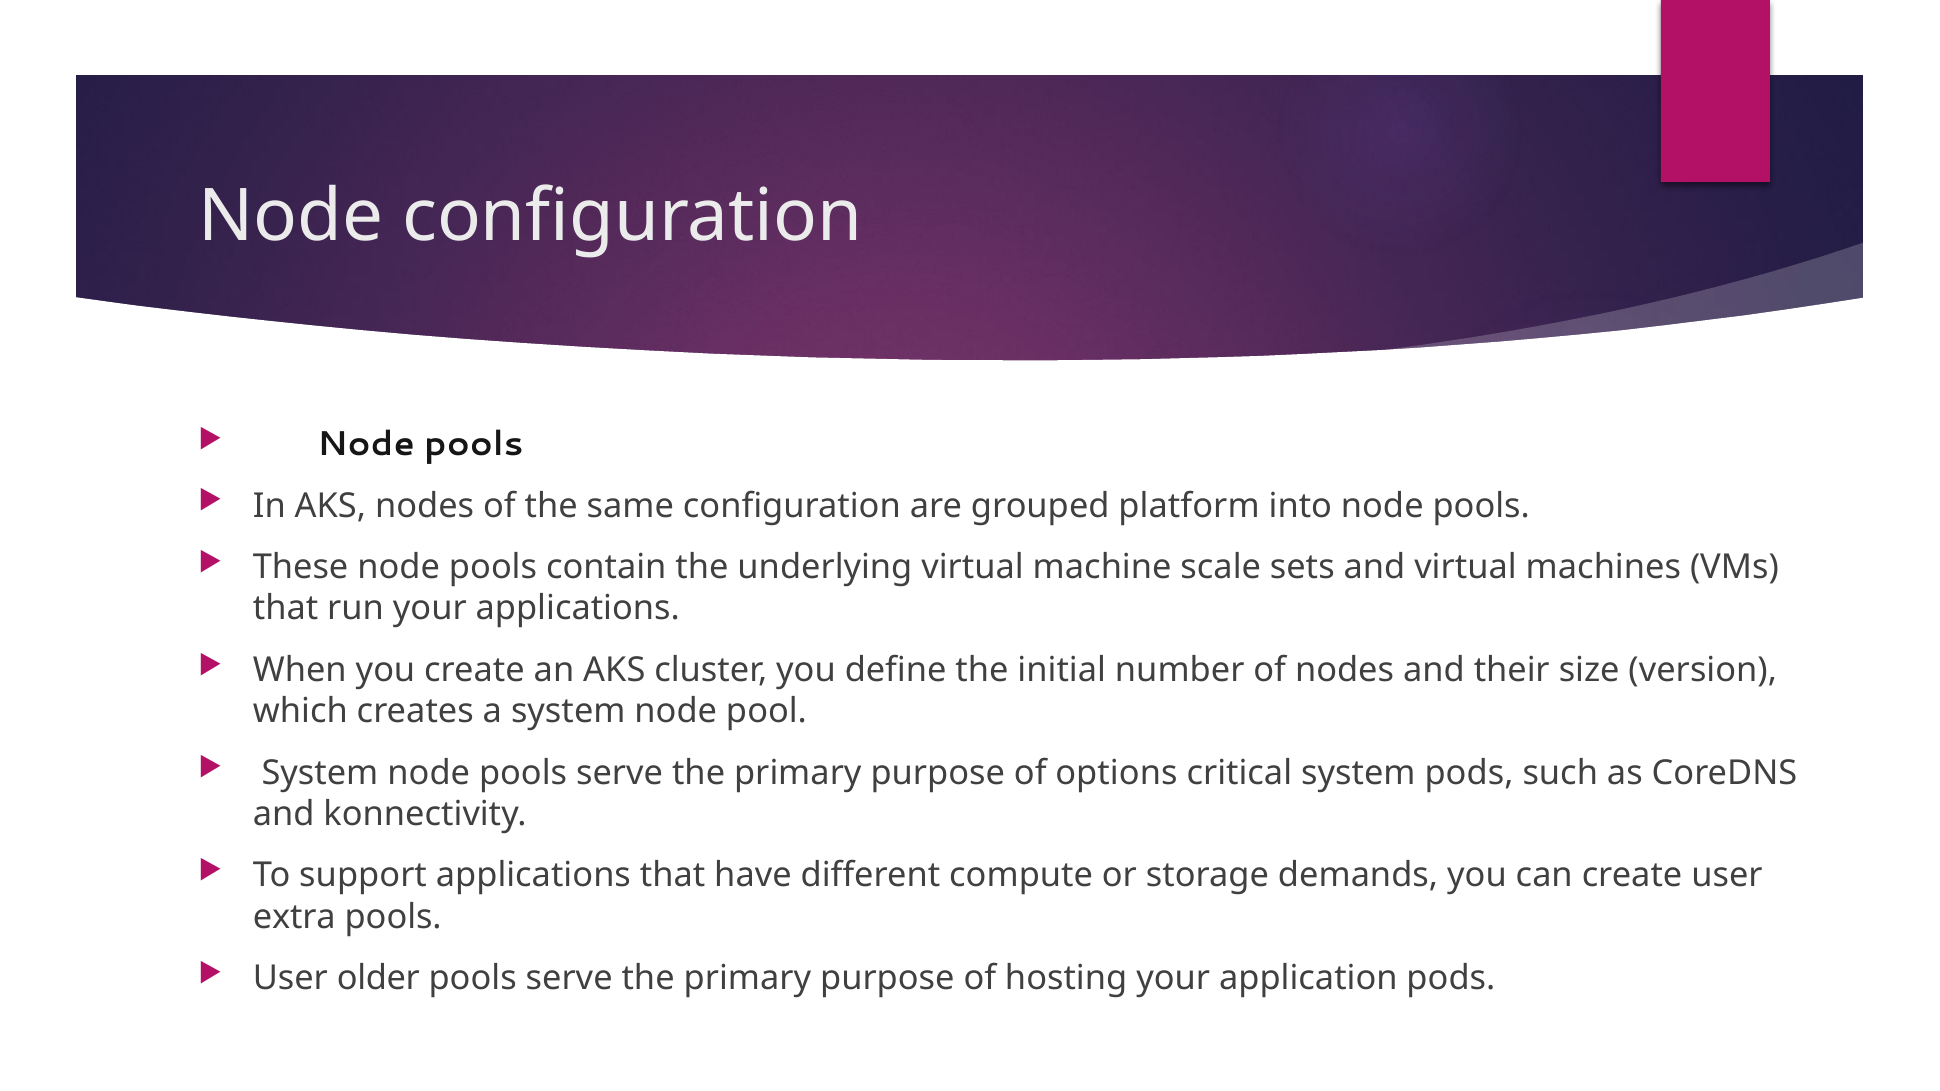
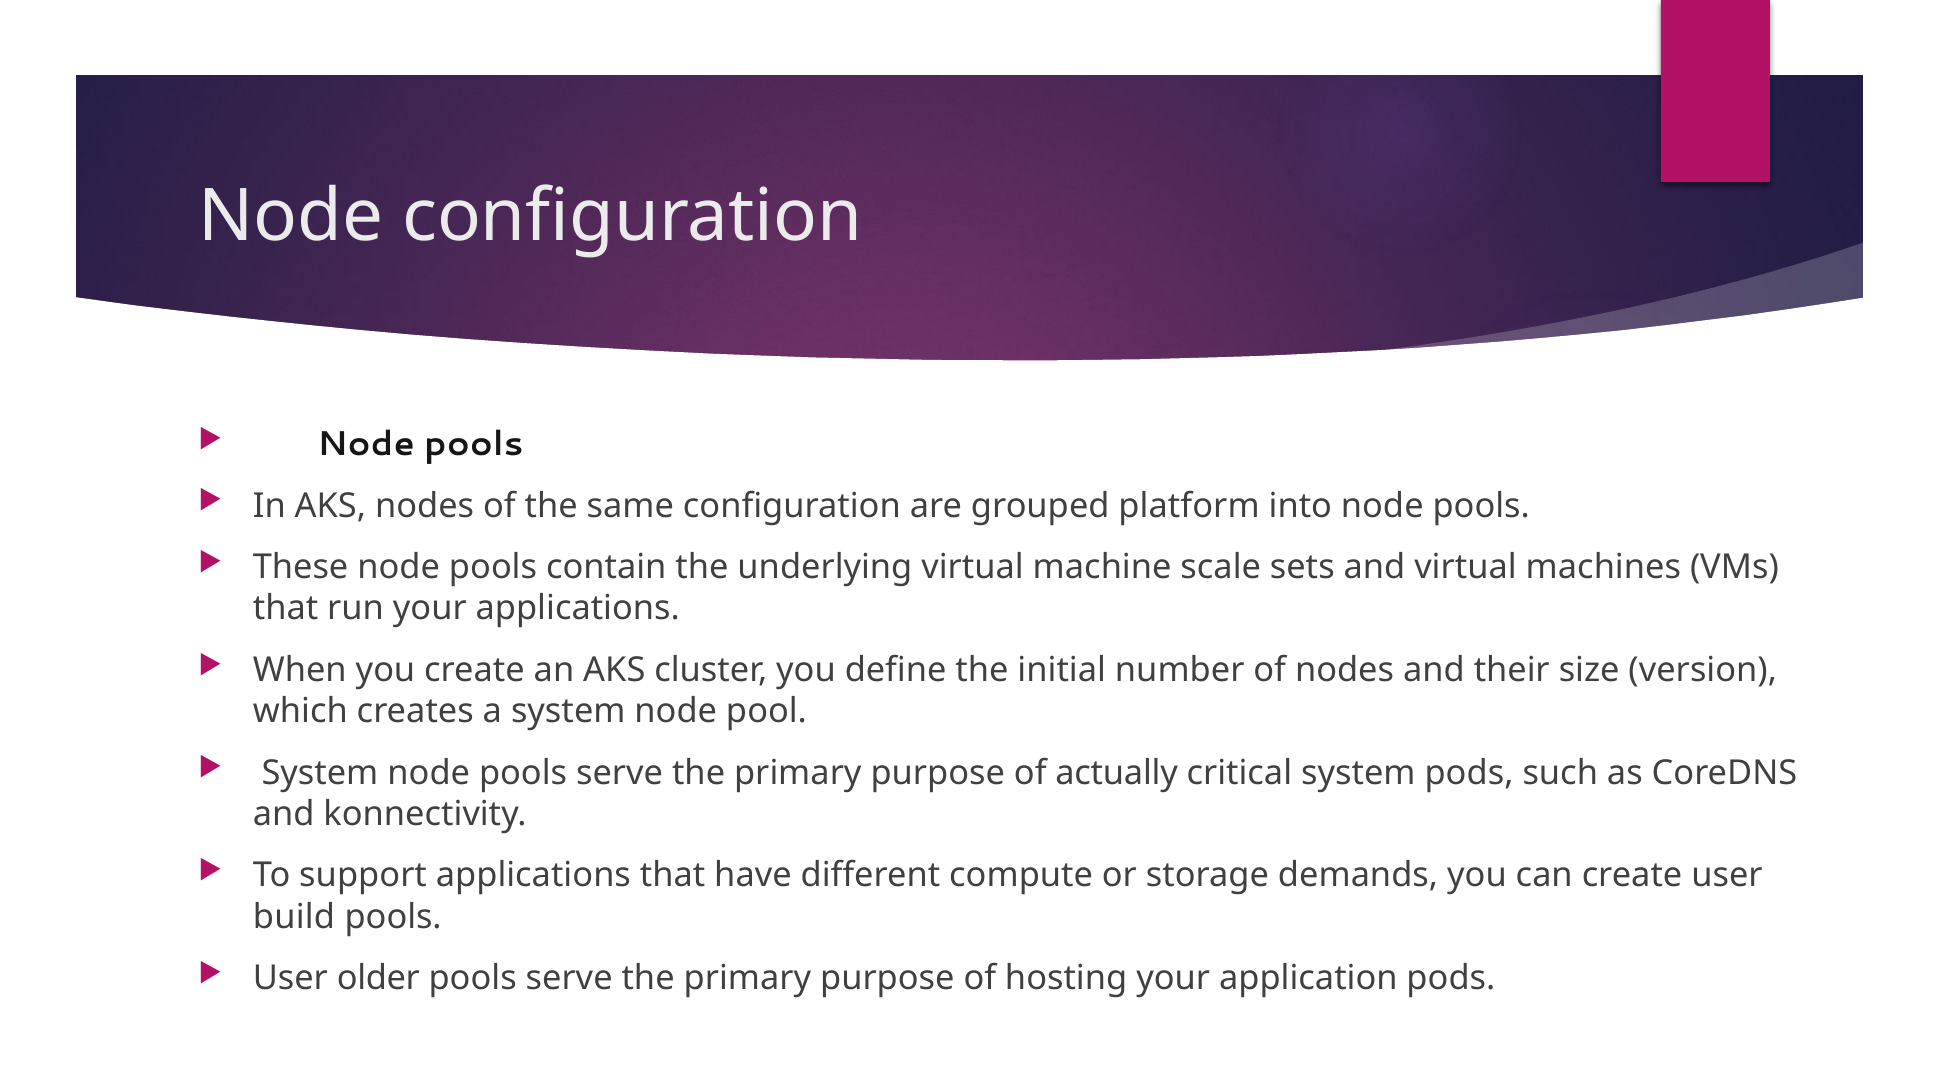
options: options -> actually (1117, 773)
extra: extra -> build (294, 917)
